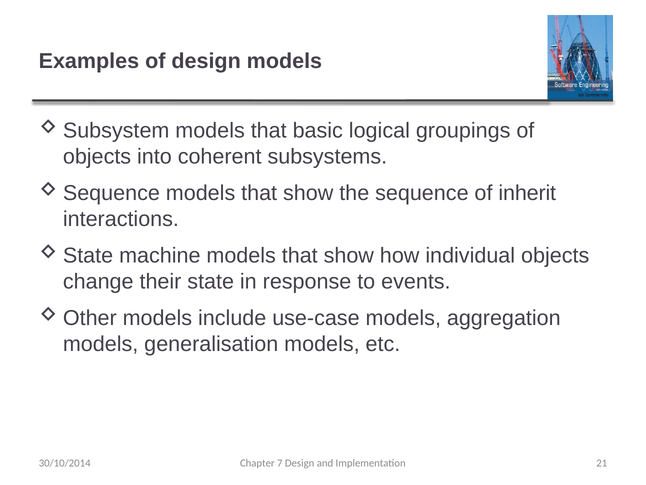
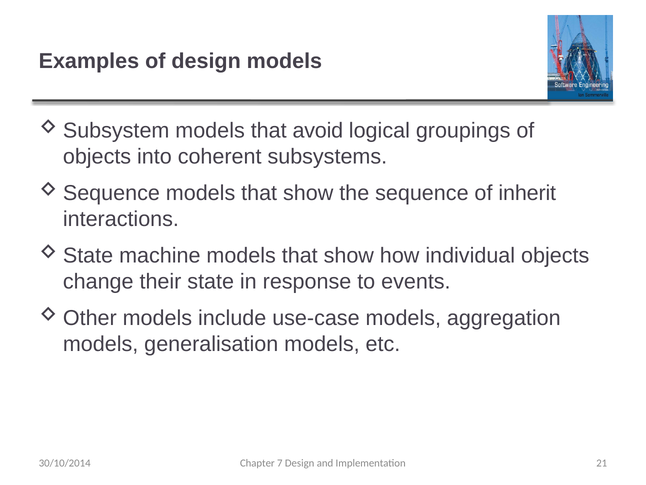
basic: basic -> avoid (318, 131)
